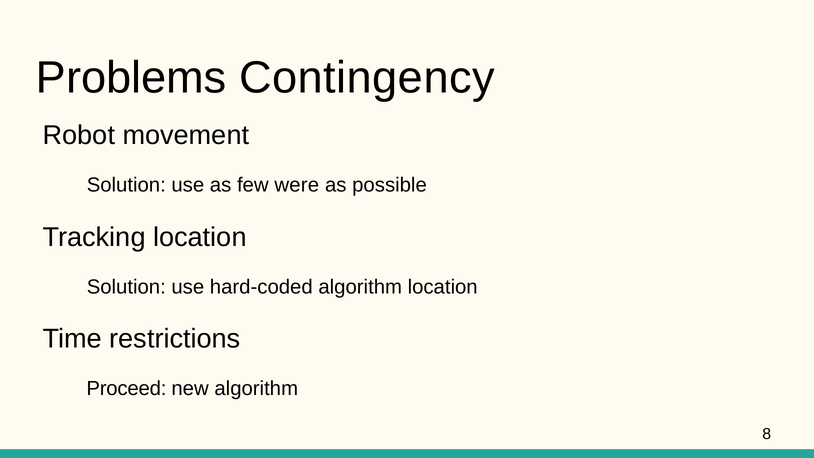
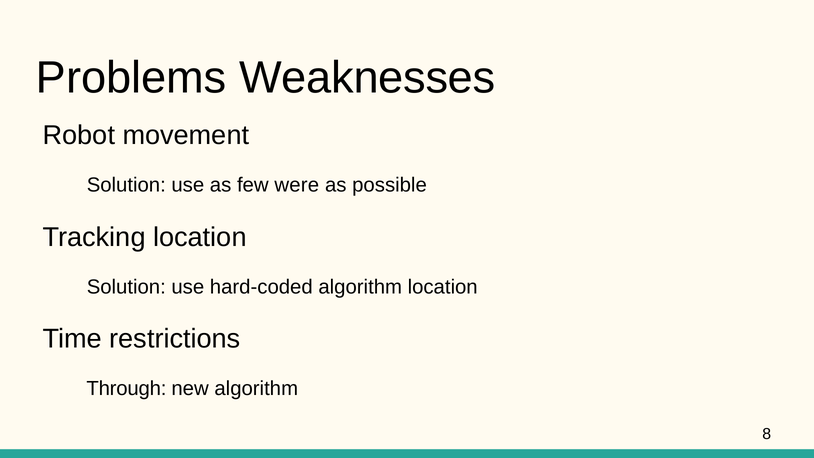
Contingency: Contingency -> Weaknesses (367, 78)
Proceed: Proceed -> Through (126, 389)
